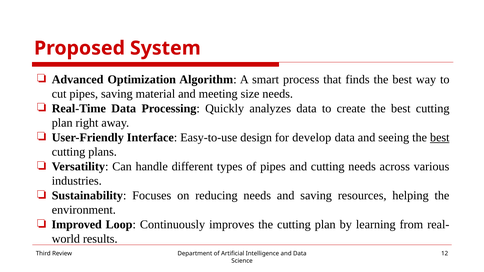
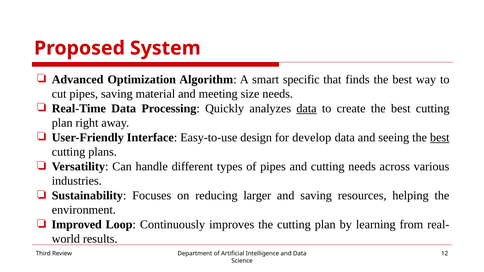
process: process -> specific (301, 79)
data underline: none -> present (307, 109)
reducing needs: needs -> larger (257, 196)
